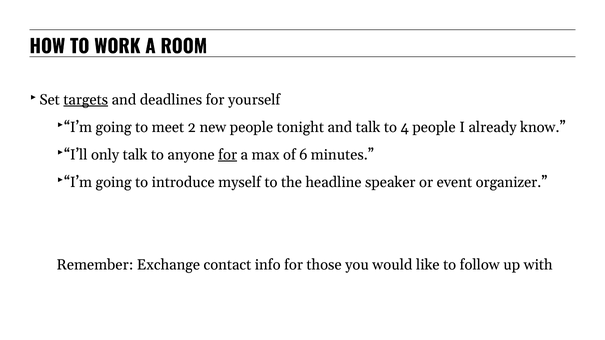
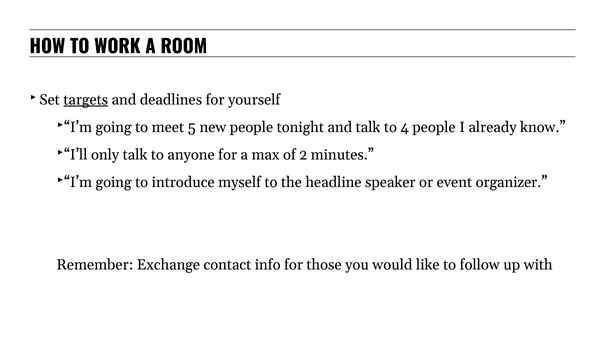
2: 2 -> 5 (192, 127)
for underline: present -> none (228, 155)
6: 6 -> 2 (303, 155)
